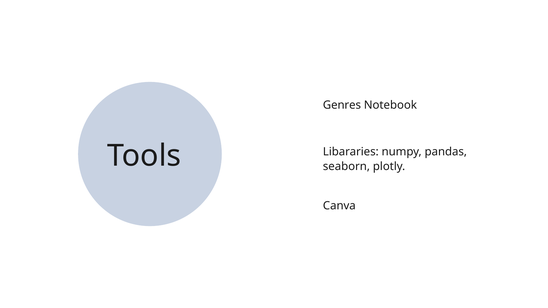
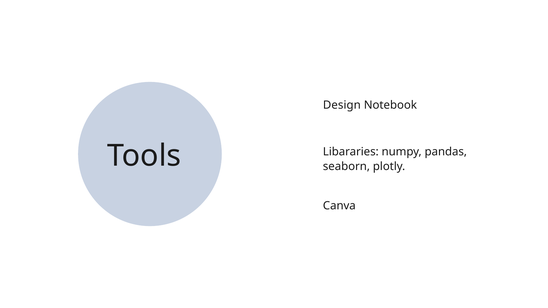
Genres: Genres -> Design (342, 105)
